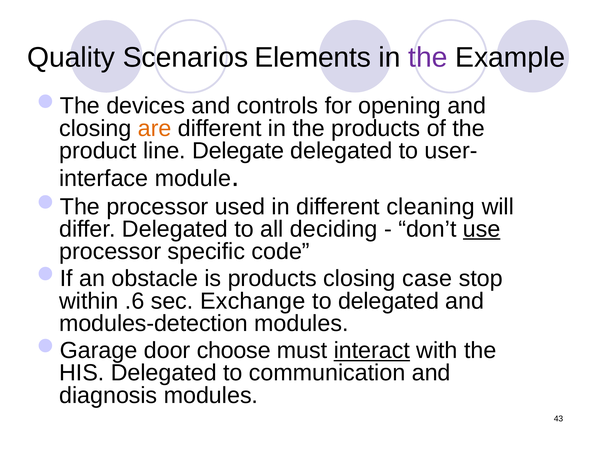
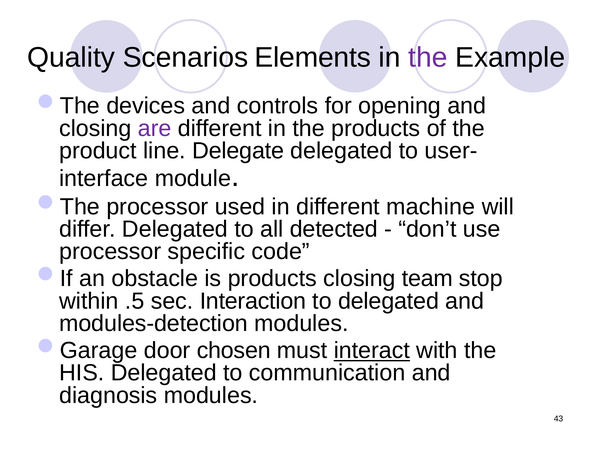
are colour: orange -> purple (155, 128)
cleaning: cleaning -> machine (431, 206)
deciding: deciding -> detected (334, 229)
use underline: present -> none (482, 229)
case: case -> team (427, 278)
.6: .6 -> .5 (135, 301)
Exchange: Exchange -> Interaction (253, 301)
choose: choose -> chosen (234, 350)
